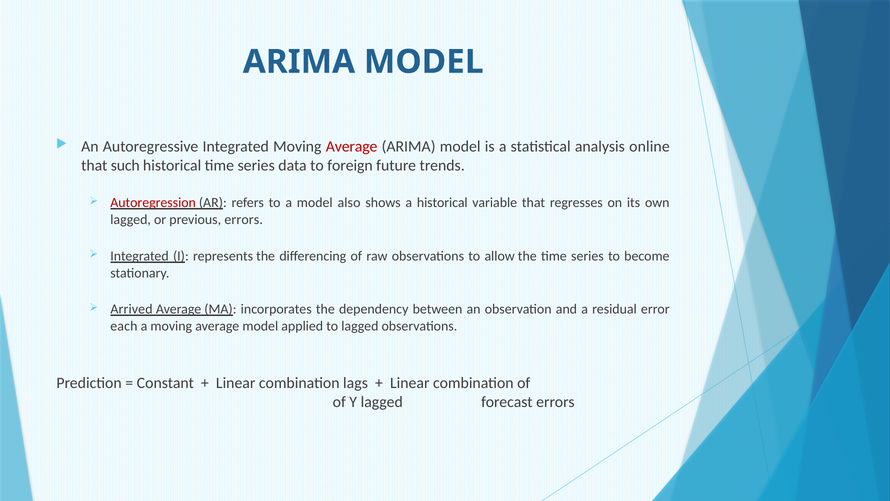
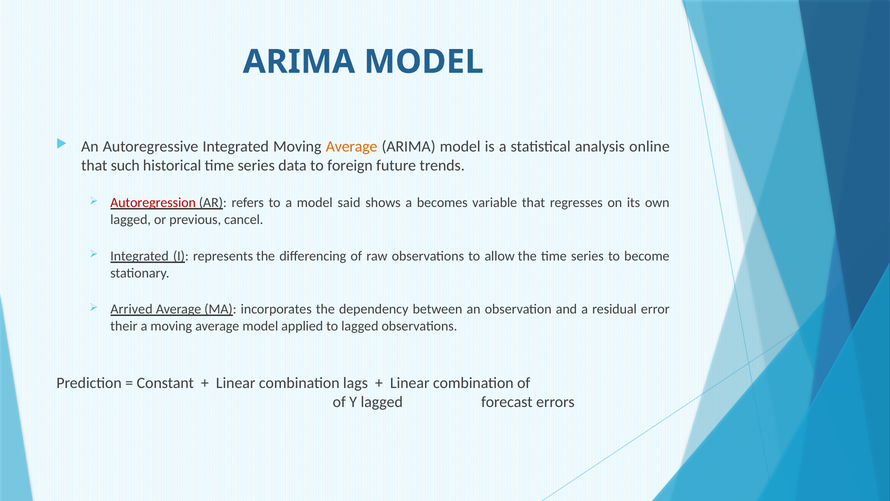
Average colour: red -> orange (352, 146)
also: also -> said (349, 203)
a historical: historical -> becomes (442, 203)
previous errors: errors -> cancel (244, 220)
each: each -> their (124, 326)
